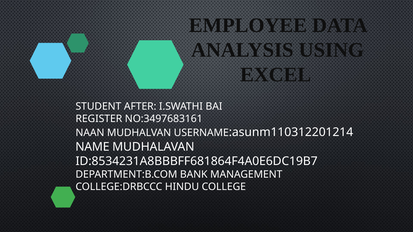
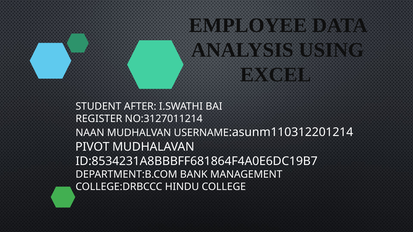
NO:3497683161: NO:3497683161 -> NO:3127011214 (164, 119)
NAME: NAME -> PIVOT (92, 147)
